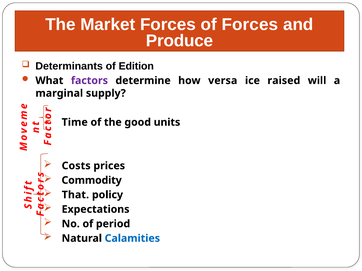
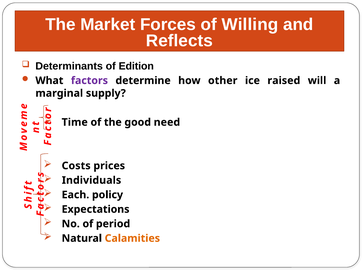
of Forces: Forces -> Willing (250, 25)
Produce: Produce -> Reflects (179, 41)
versa: versa -> other (223, 81)
units: units -> need (167, 122)
Commodity: Commodity -> Individuals (92, 181)
That: That -> Each (75, 195)
Calamities colour: blue -> orange (132, 239)
